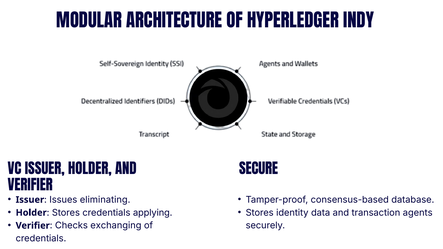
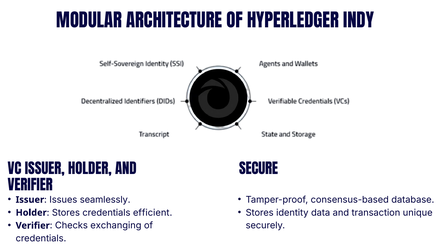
eliminating: eliminating -> seamlessly (105, 200)
applying: applying -> efficient (153, 213)
agents: agents -> unique (418, 213)
